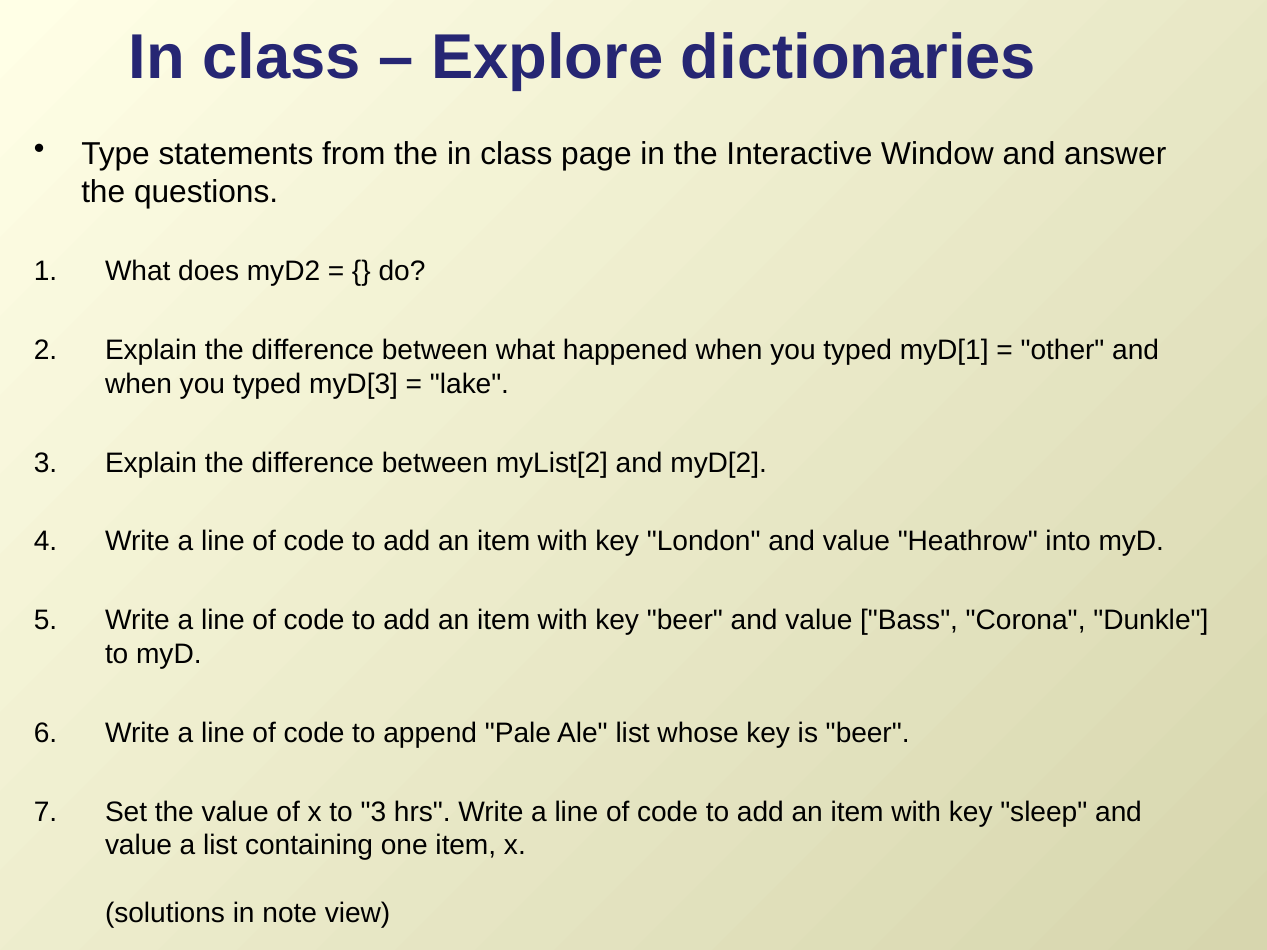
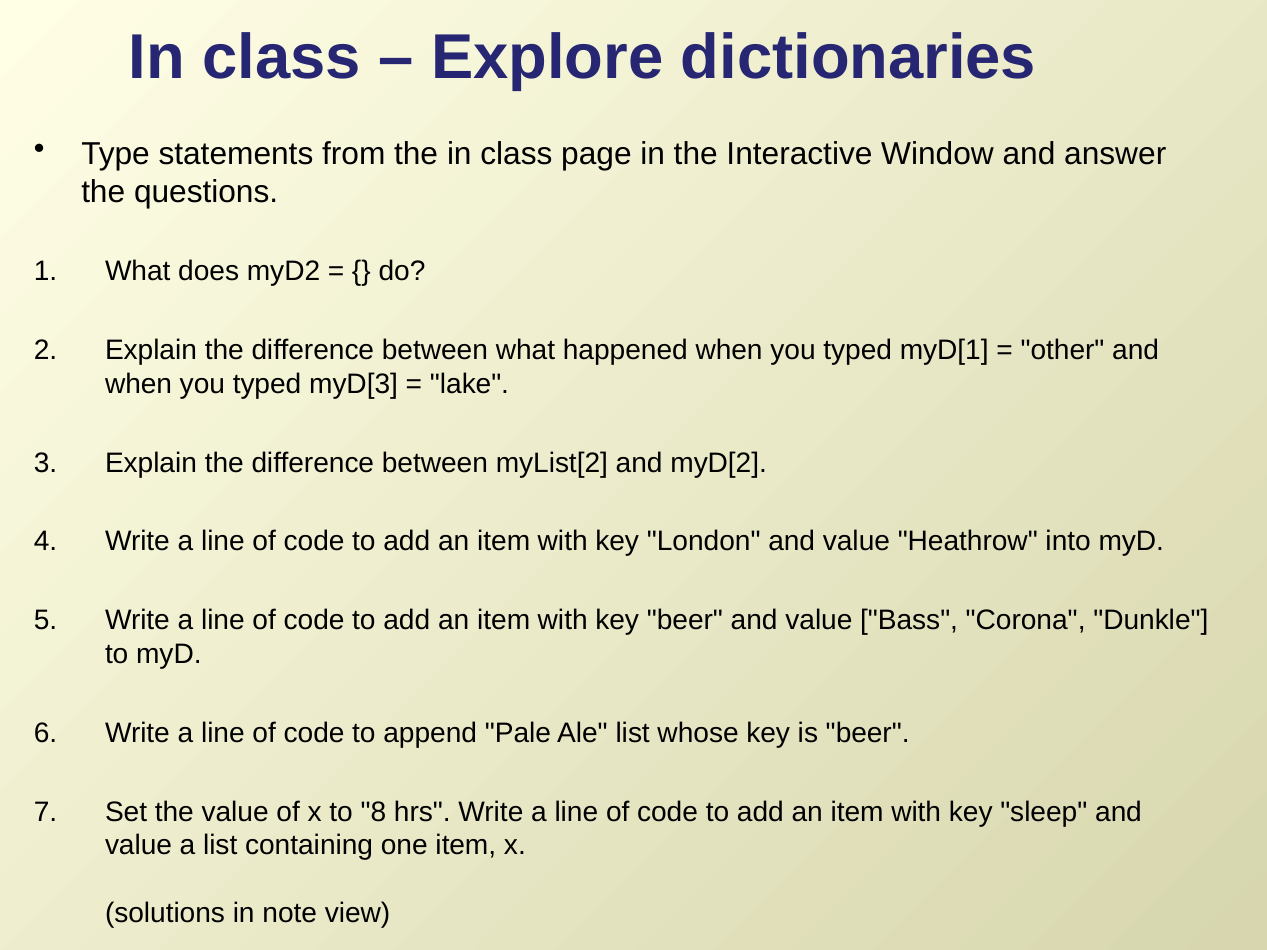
to 3: 3 -> 8 (373, 812)
